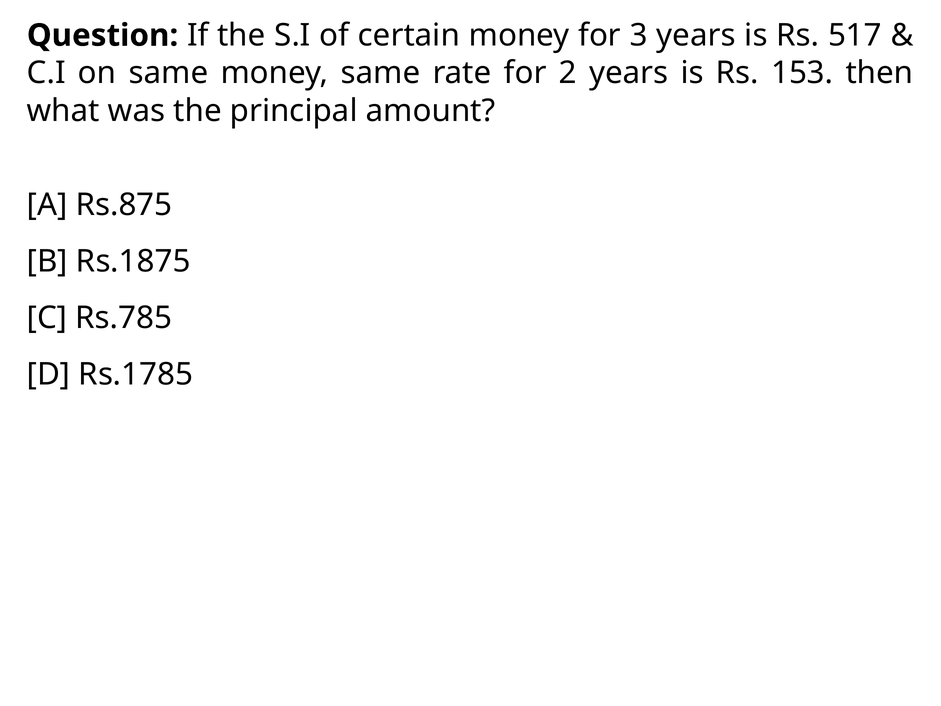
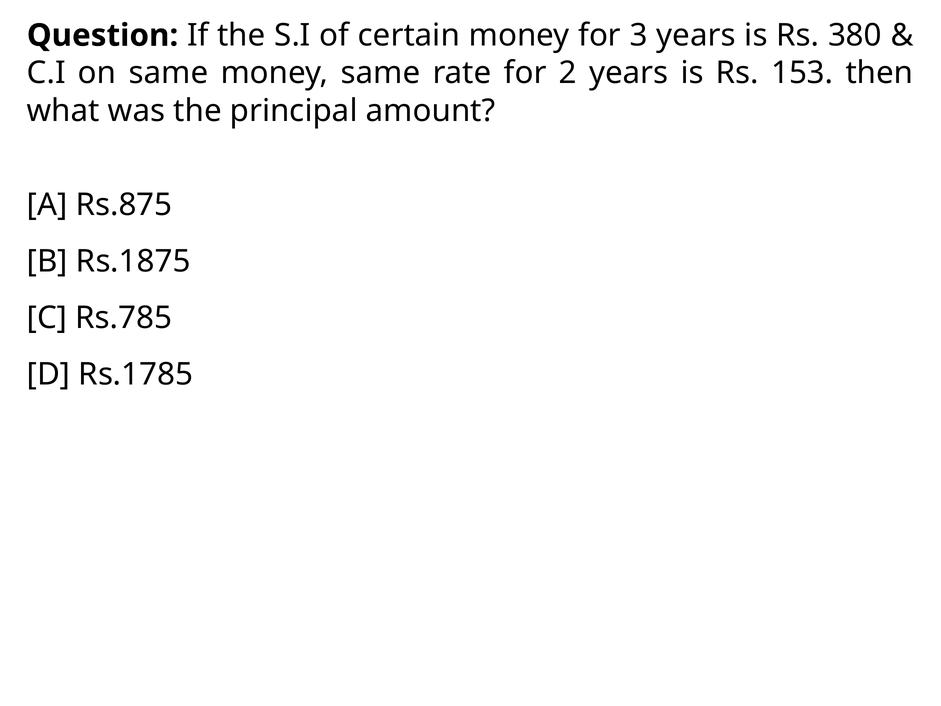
517: 517 -> 380 (855, 35)
